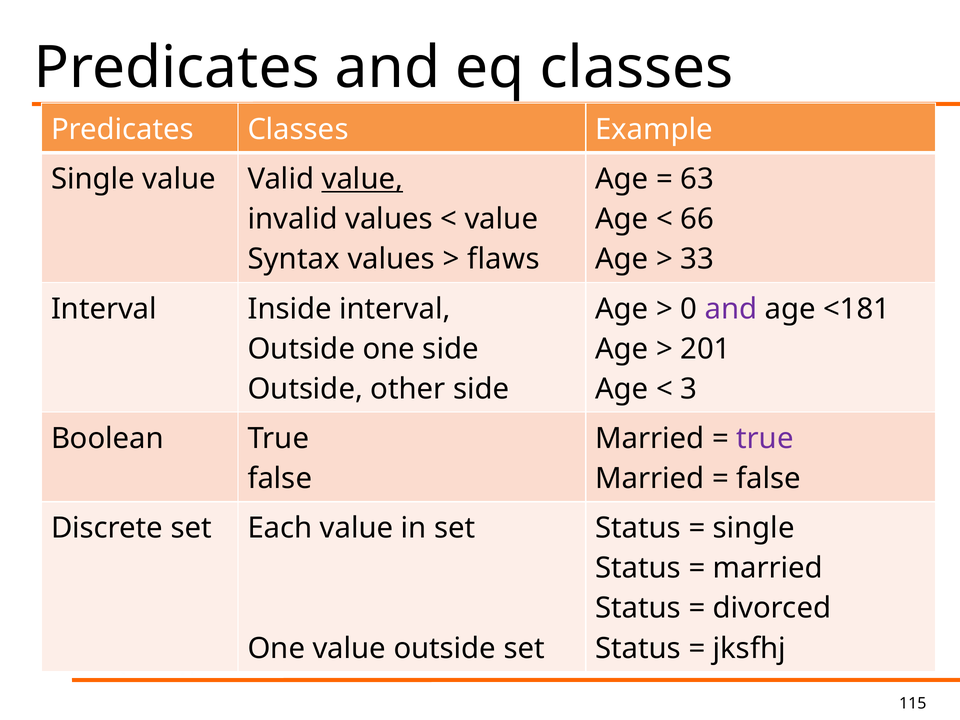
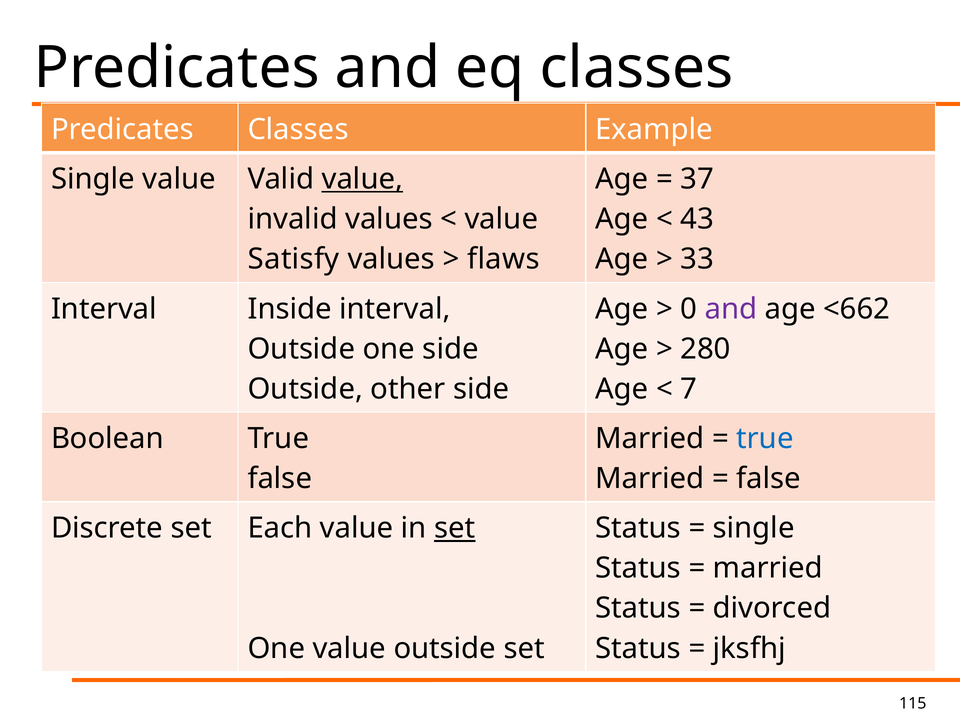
63: 63 -> 37 (697, 179)
66: 66 -> 43 (697, 219)
Syntax: Syntax -> Satisfy (294, 259)
<181: <181 -> <662 (857, 309)
201: 201 -> 280 (705, 349)
3: 3 -> 7 (689, 389)
true colour: purple -> blue (765, 439)
set underline: none -> present (455, 528)
